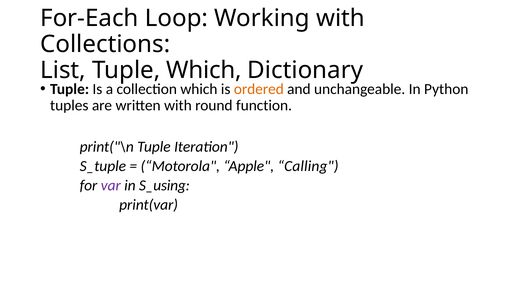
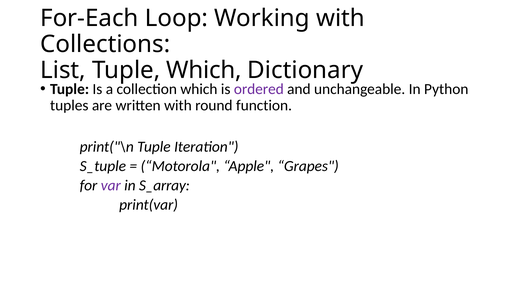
ordered colour: orange -> purple (259, 89)
Calling: Calling -> Grapes (308, 166)
S_using: S_using -> S_array (164, 186)
